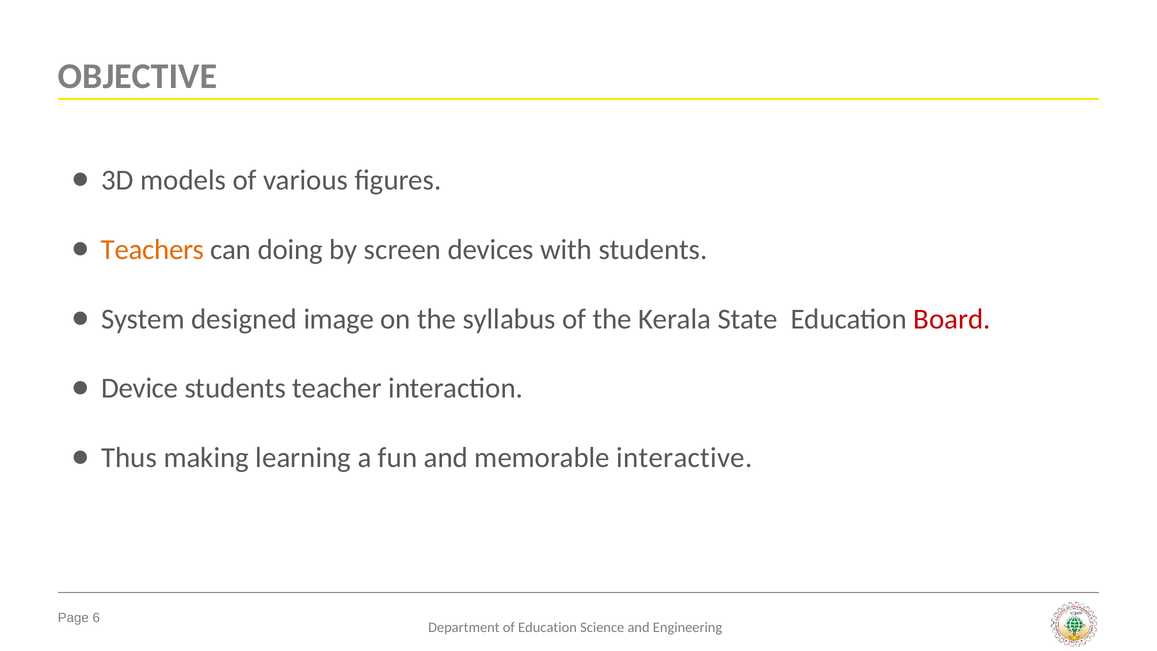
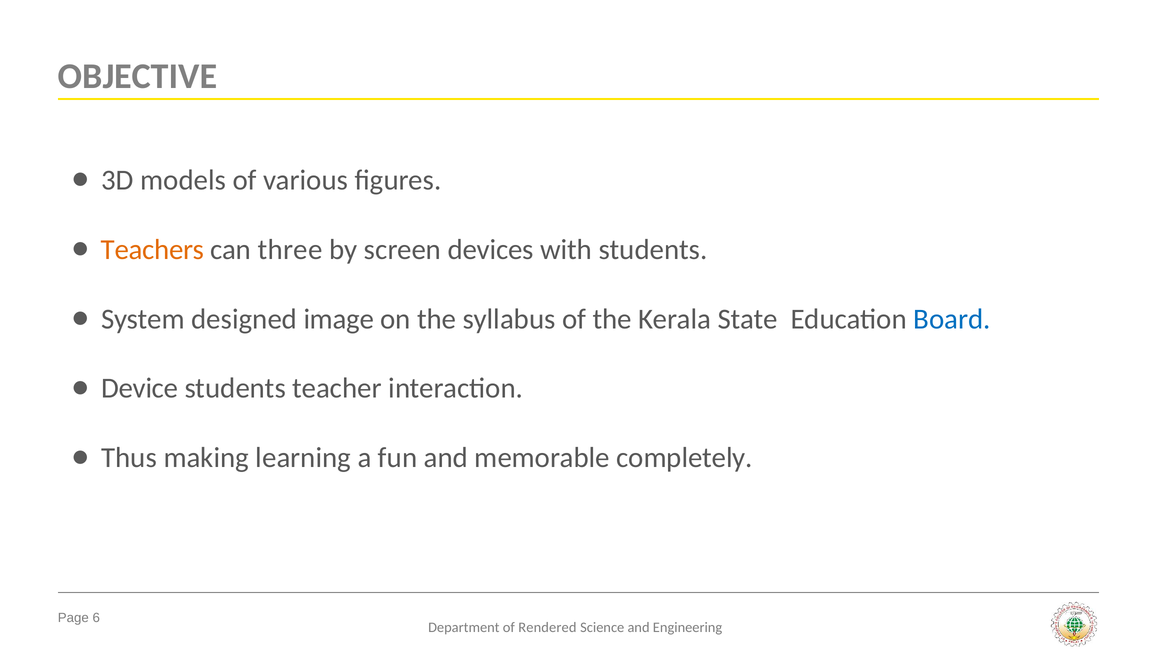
doing: doing -> three (290, 249)
Board colour: red -> blue (952, 319)
interactive: interactive -> completely (685, 458)
of Education: Education -> Rendered (547, 627)
